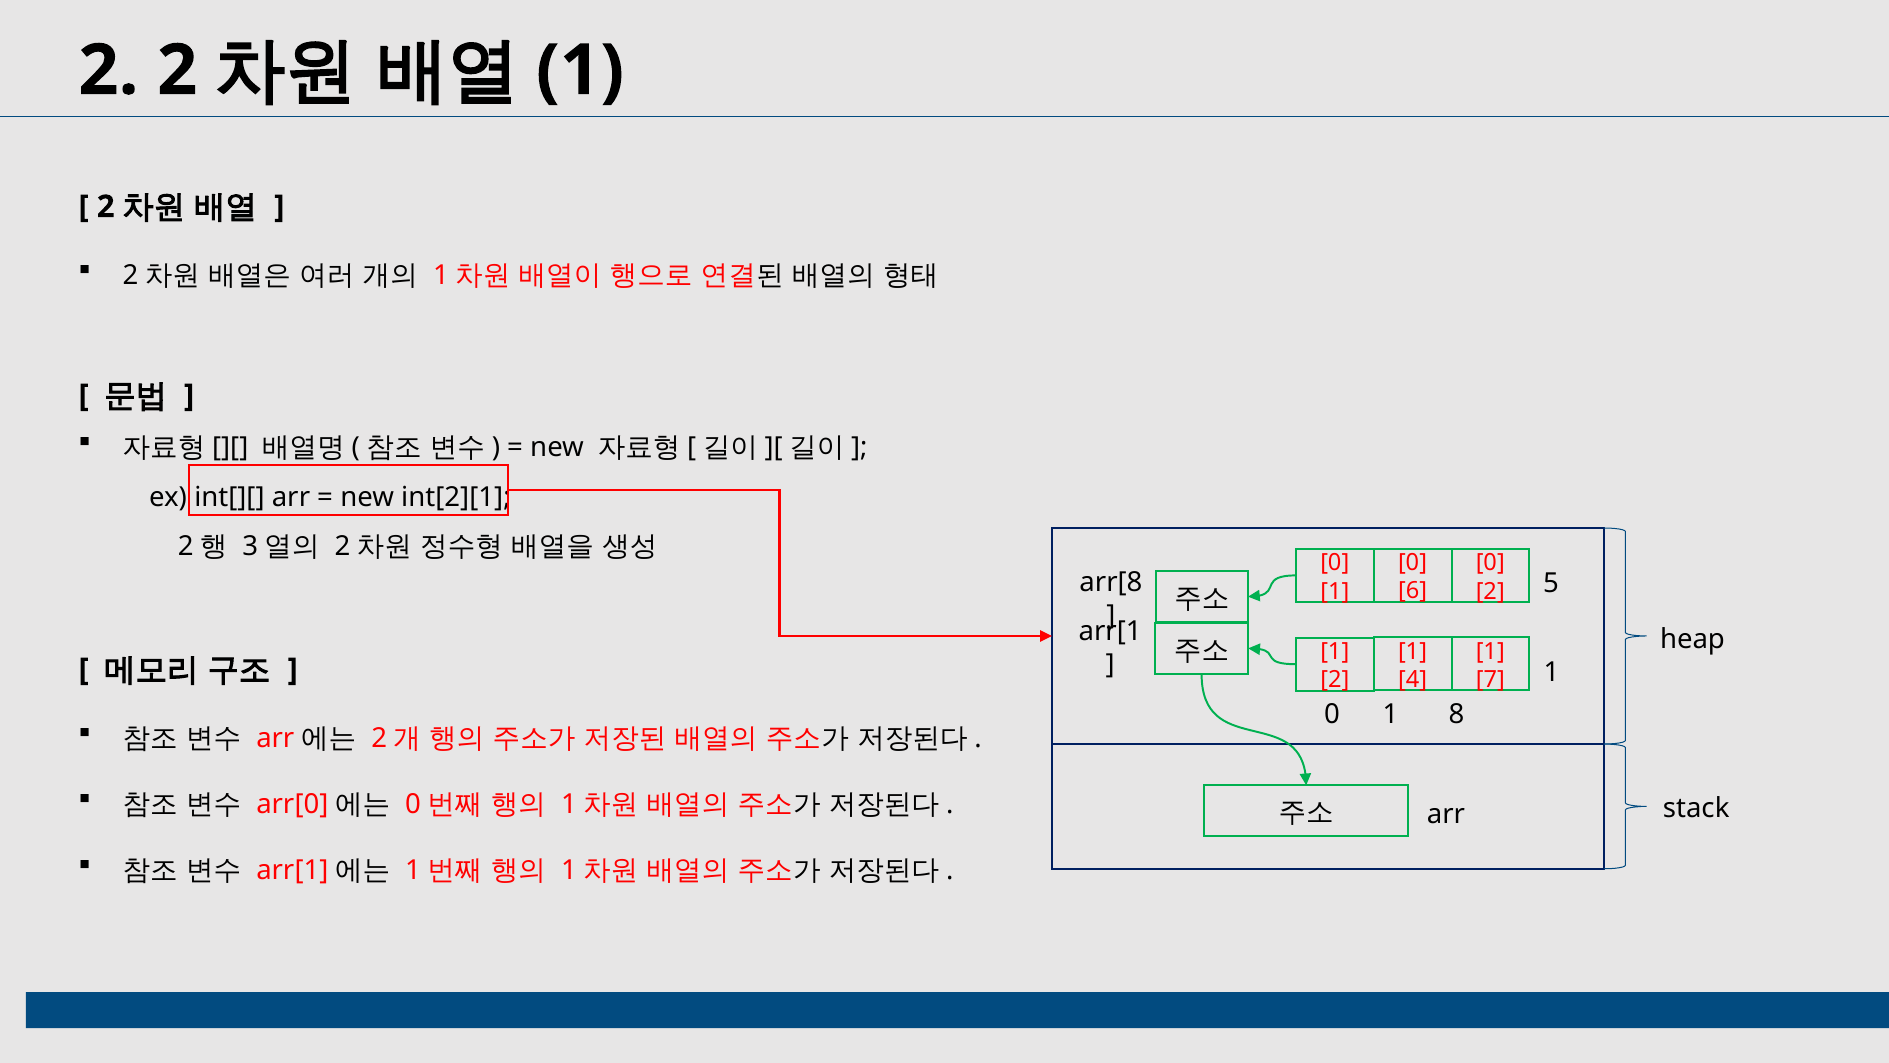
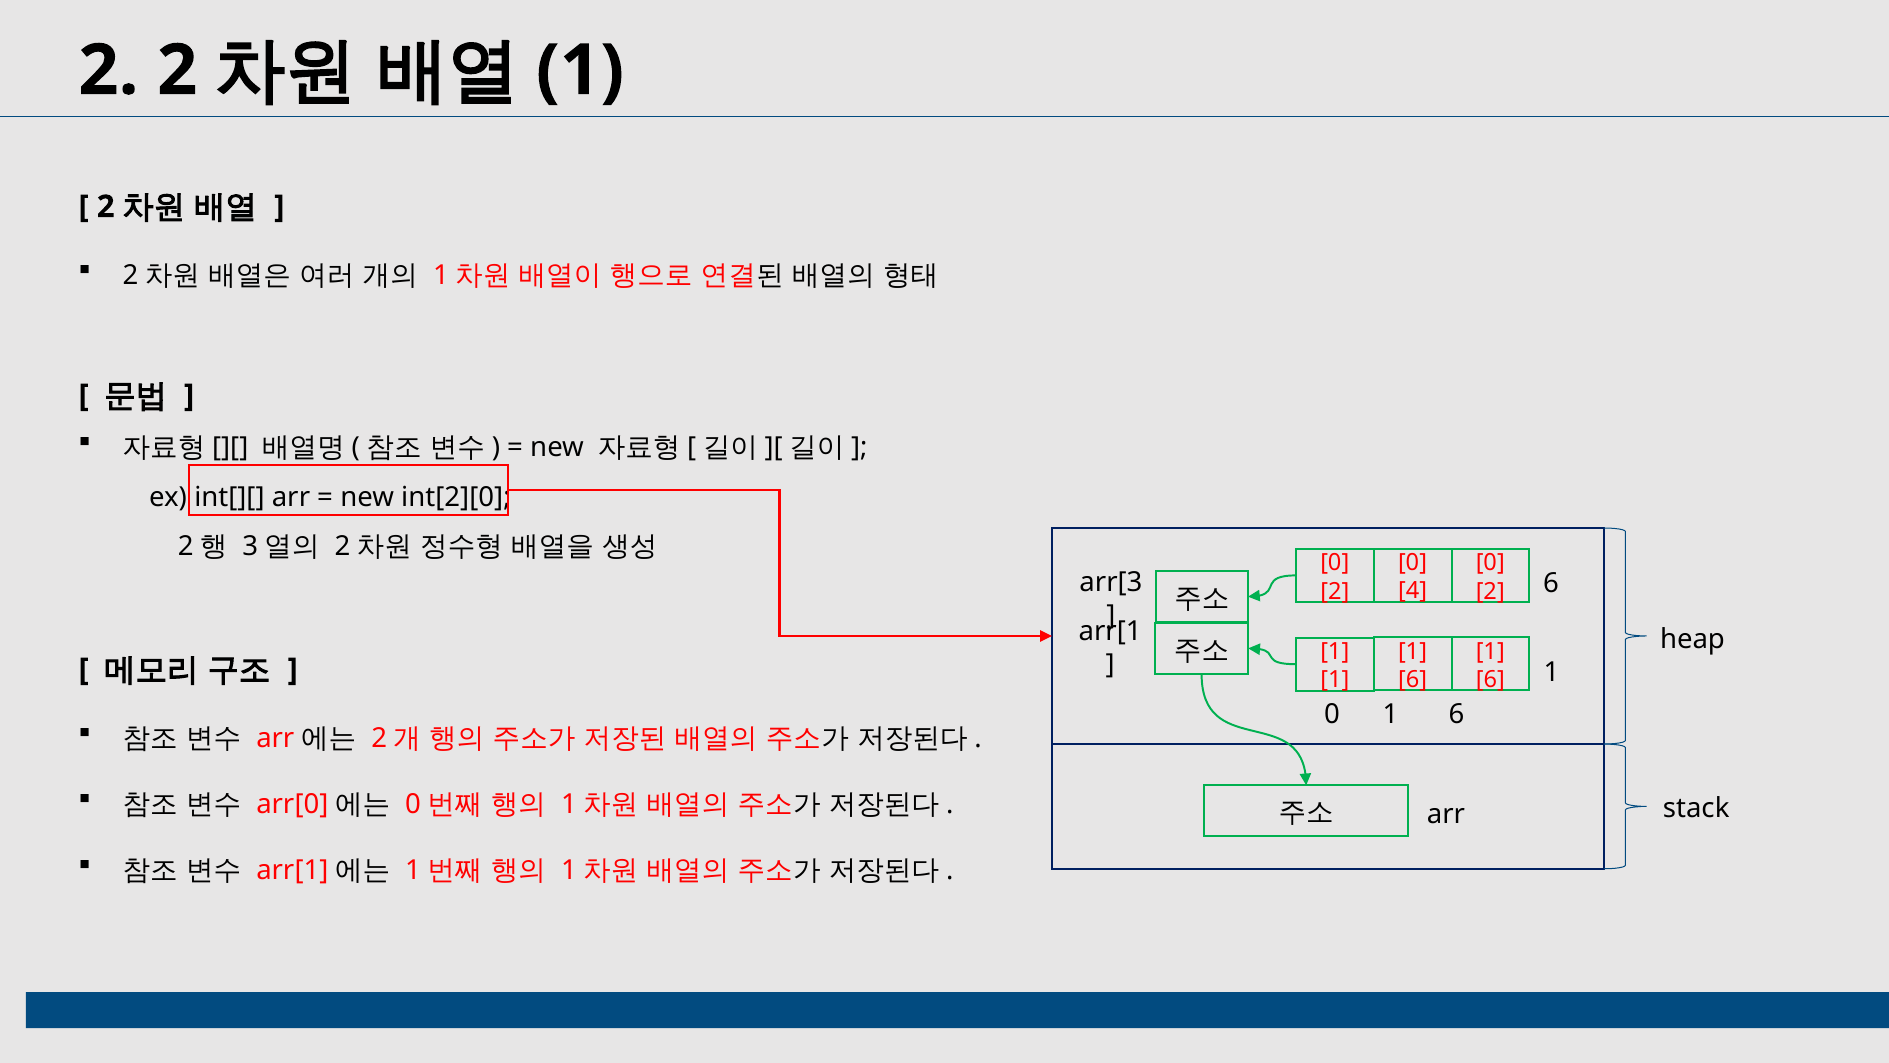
int[2][1: int[2][1 -> int[2][0 (456, 497)
arr[8: arr[8 -> arr[3 (1111, 582)
6: 6 -> 4 (1413, 591)
1: 1 -> 2 (1335, 591)
2 5: 5 -> 6 (1551, 583)
4: 4 -> 6 (1413, 679)
7: 7 -> 6 (1490, 679)
2: 2 -> 1 (1335, 680)
0 1 8: 8 -> 6 (1457, 714)
